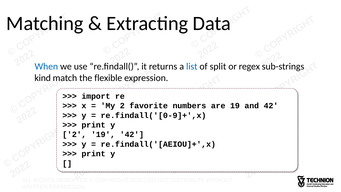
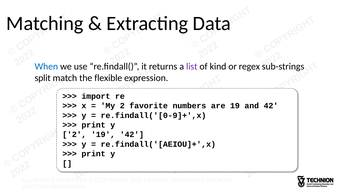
list colour: blue -> purple (192, 66)
split: split -> kind (218, 66)
kind: kind -> split (43, 78)
